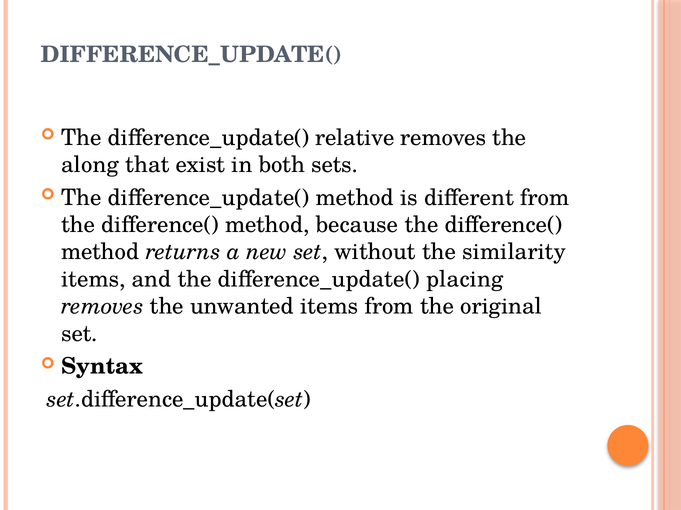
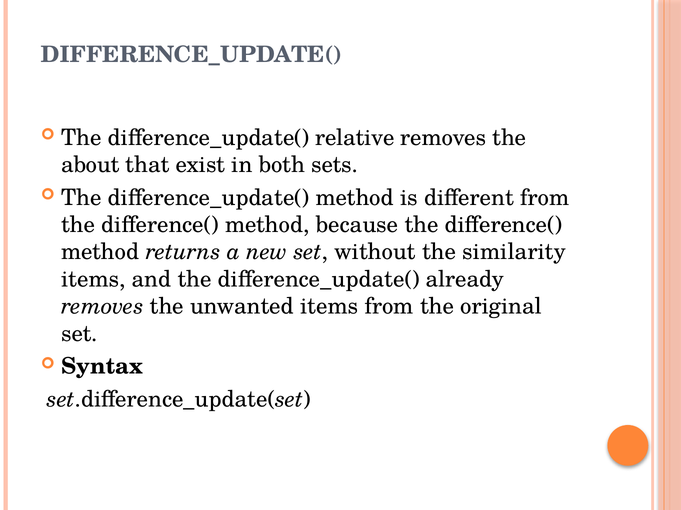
along: along -> about (90, 165)
placing: placing -> already (465, 280)
